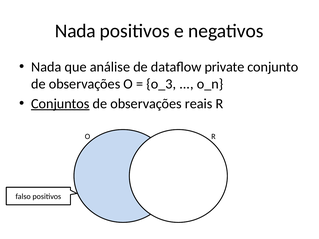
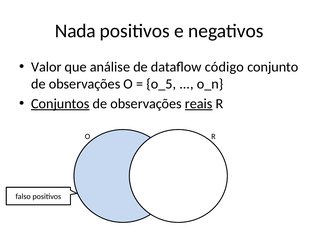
Nada: Nada -> Valor (46, 67)
private: private -> código (224, 67)
o_3: o_3 -> o_5 (161, 84)
reais underline: none -> present (199, 104)
